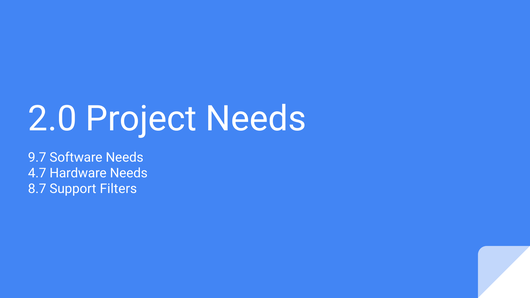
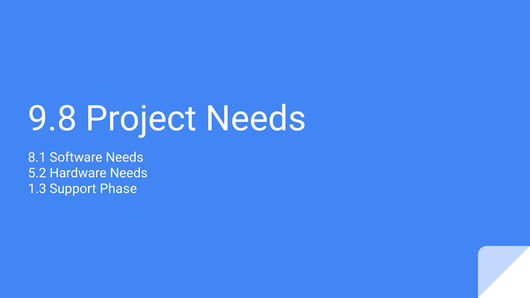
2.0: 2.0 -> 9.8 (52, 119)
9.7: 9.7 -> 8.1 (37, 158)
4.7: 4.7 -> 5.2 (37, 173)
8.7: 8.7 -> 1.3 (37, 189)
Filters: Filters -> Phase (118, 189)
